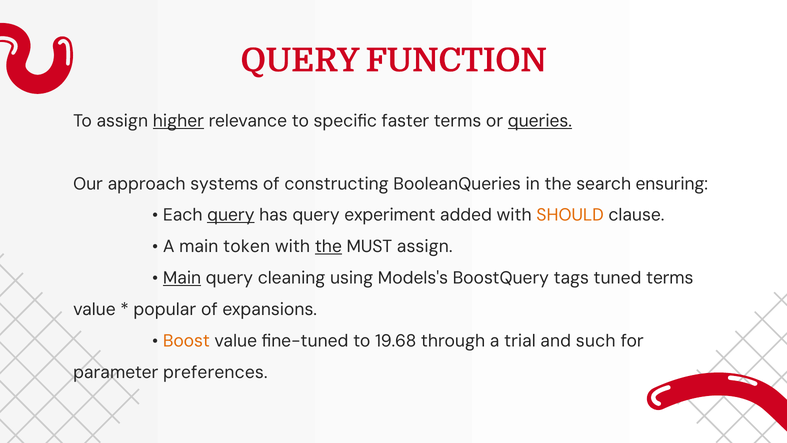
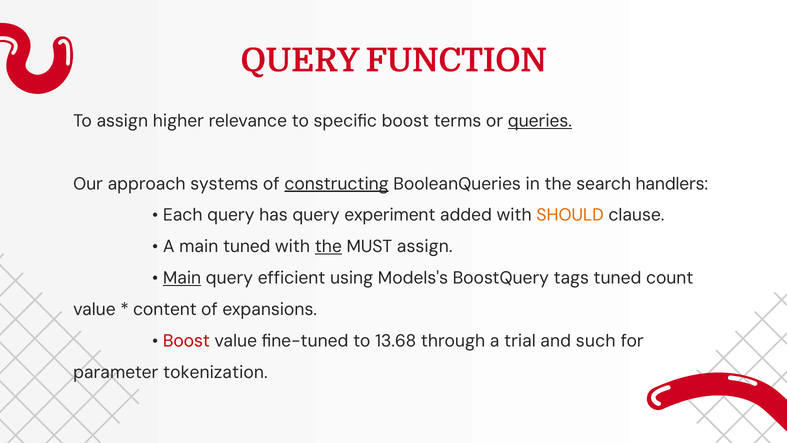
higher underline: present -> none (178, 121)
specific faster: faster -> boost (405, 121)
constructing underline: none -> present (337, 184)
ensuring: ensuring -> handlers (672, 184)
query underline: present -> none (231, 215)
main token: token -> tuned (247, 247)
cleaning: cleaning -> efficient (292, 278)
tuned terms: terms -> count (670, 278)
popular: popular -> content (165, 309)
Boost colour: orange -> red (186, 341)
19.68: 19.68 -> 13.68 (396, 341)
preferences: preferences -> tokenization (215, 372)
